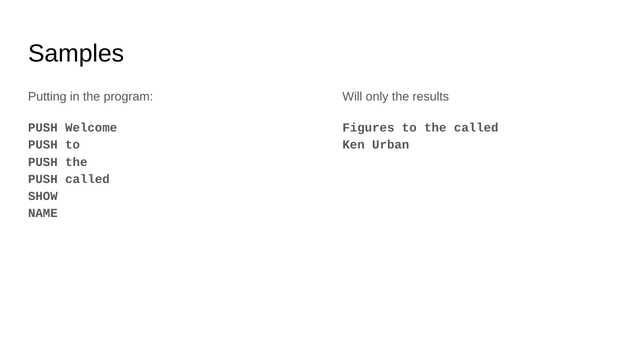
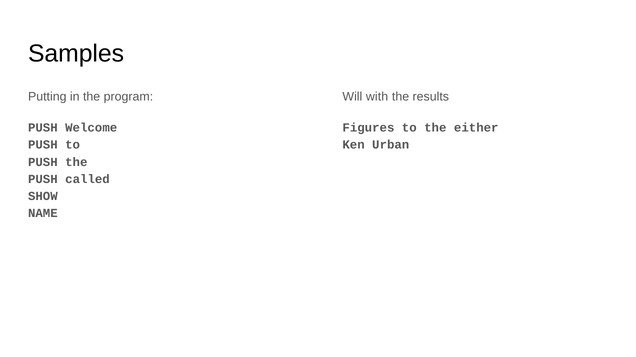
only: only -> with (377, 97)
the called: called -> either (476, 128)
